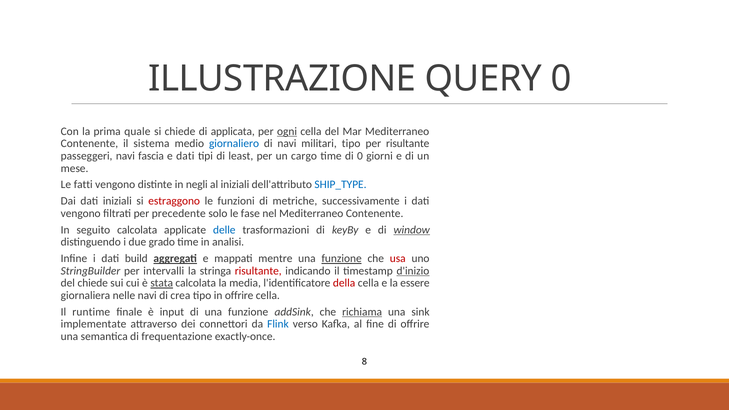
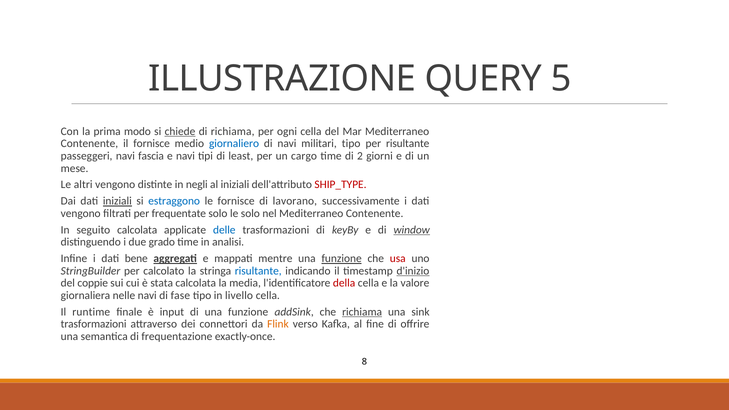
QUERY 0: 0 -> 5 (561, 79)
quale: quale -> modo (137, 131)
chiede underline: none -> present (180, 131)
di applicata: applicata -> richiama (233, 131)
ogni underline: present -> none (287, 131)
il sistema: sistema -> fornisce (152, 144)
e dati: dati -> navi (185, 156)
di 0: 0 -> 2 (360, 156)
fatti: fatti -> altri (83, 185)
SHIP_TYPE colour: blue -> red (341, 185)
iniziali underline: none -> present (117, 201)
estraggono colour: red -> blue (174, 201)
le funzioni: funzioni -> fornisce (236, 201)
metriche: metriche -> lavorano (295, 201)
precedente: precedente -> frequentate (179, 213)
le fase: fase -> solo (250, 213)
build: build -> bene (136, 259)
intervalli: intervalli -> calcolato (164, 271)
risultante colour: red -> blue (258, 271)
del chiede: chiede -> coppie (93, 283)
stata underline: present -> none (162, 283)
essere: essere -> valore (415, 283)
crea: crea -> fase (180, 295)
in offrire: offrire -> livello (239, 295)
implementate: implementate -> trasformazioni (94, 324)
Flink colour: blue -> orange (278, 324)
